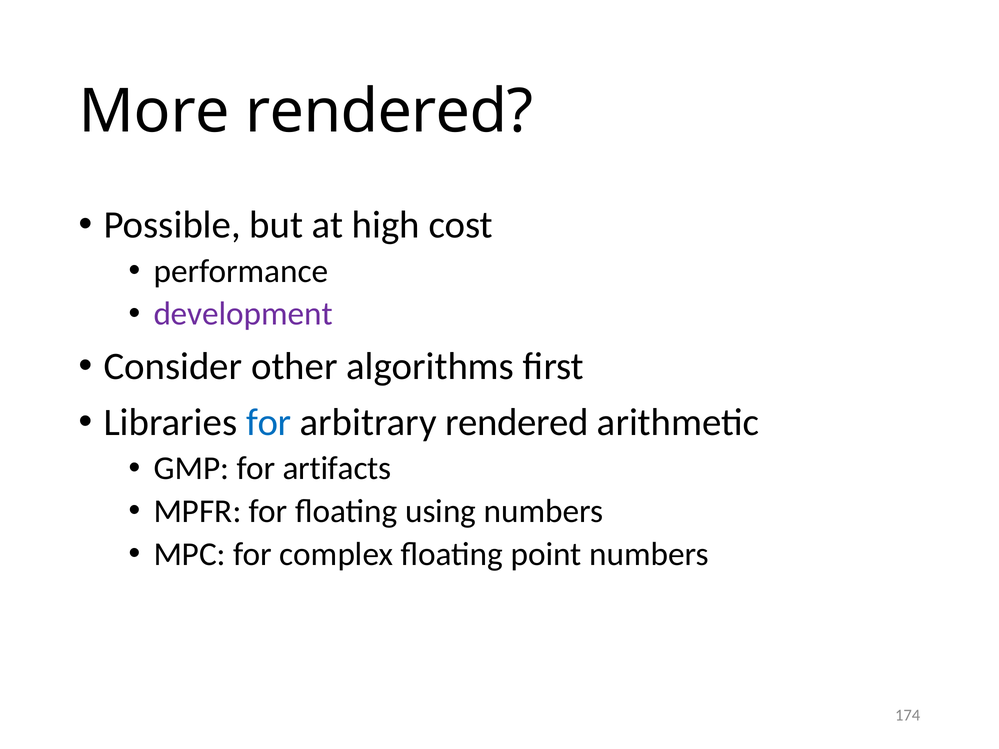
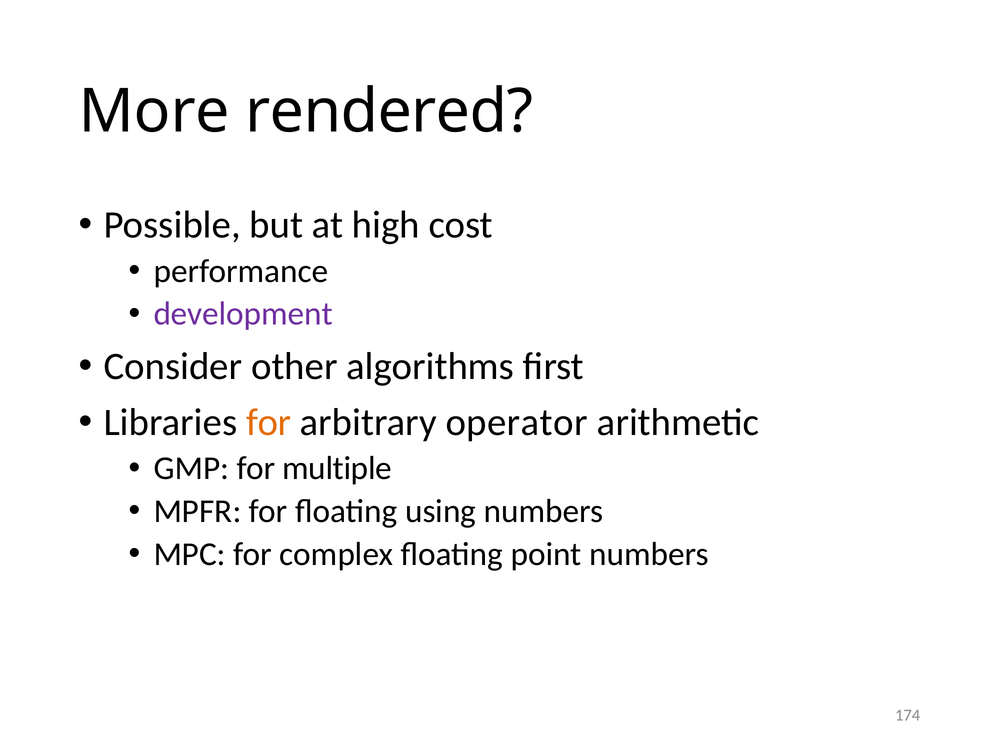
for colour: blue -> orange (269, 423)
arbitrary rendered: rendered -> operator (517, 423)
artifacts: artifacts -> multiple (337, 469)
